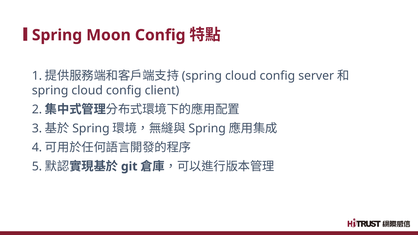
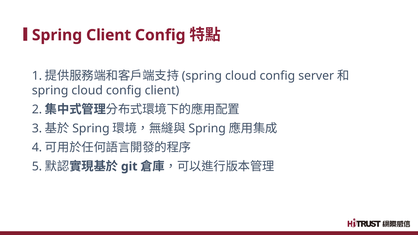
Spring Moon: Moon -> Client (109, 35)
